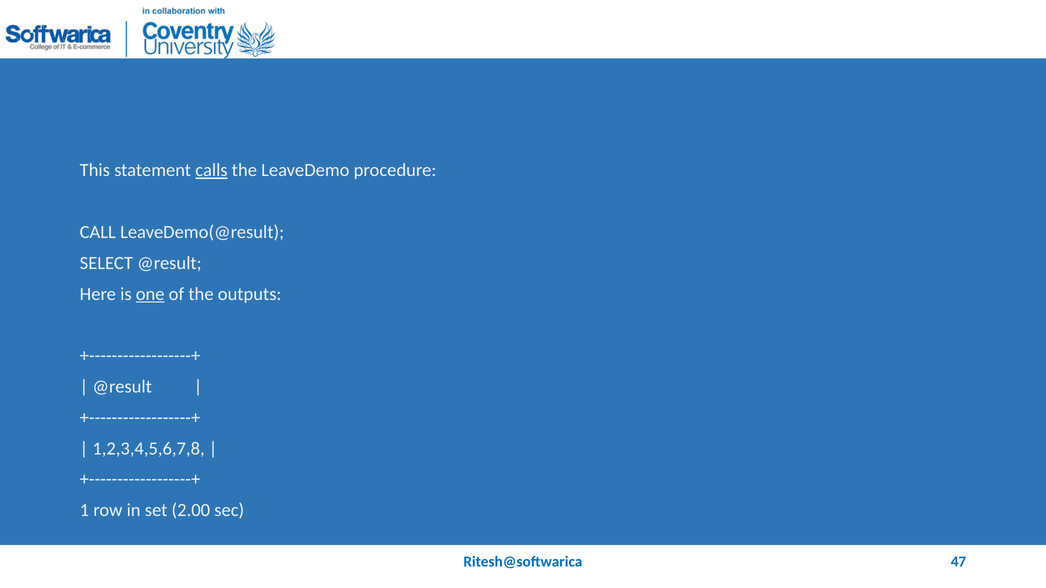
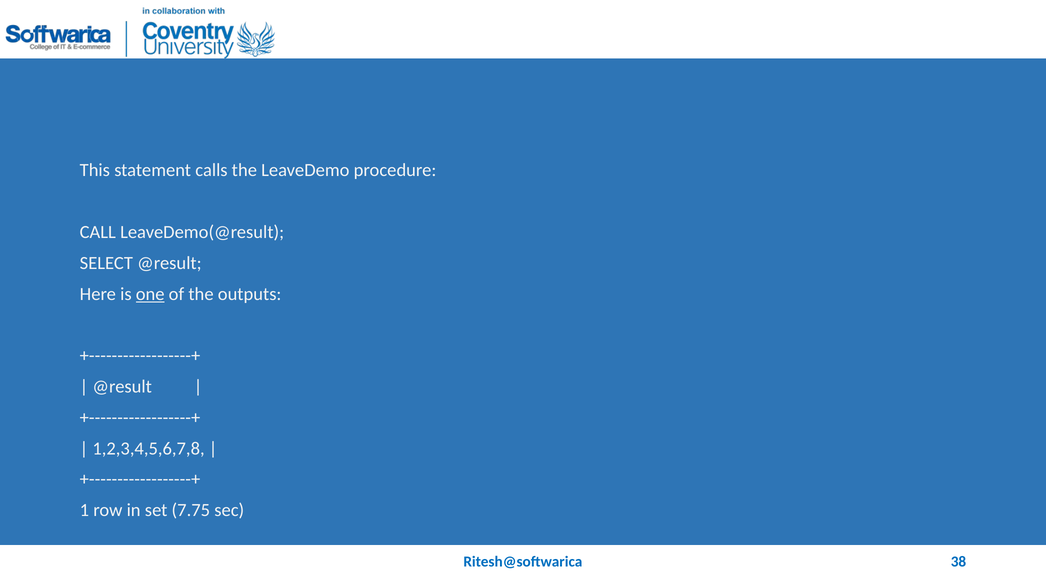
calls underline: present -> none (211, 170)
2.00: 2.00 -> 7.75 (191, 511)
47: 47 -> 38 (958, 562)
